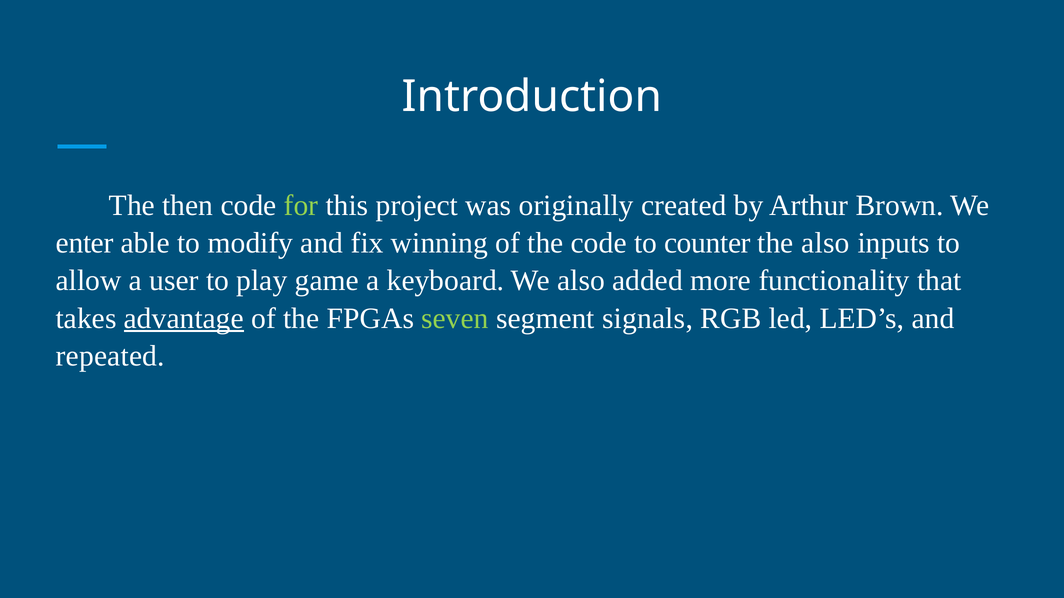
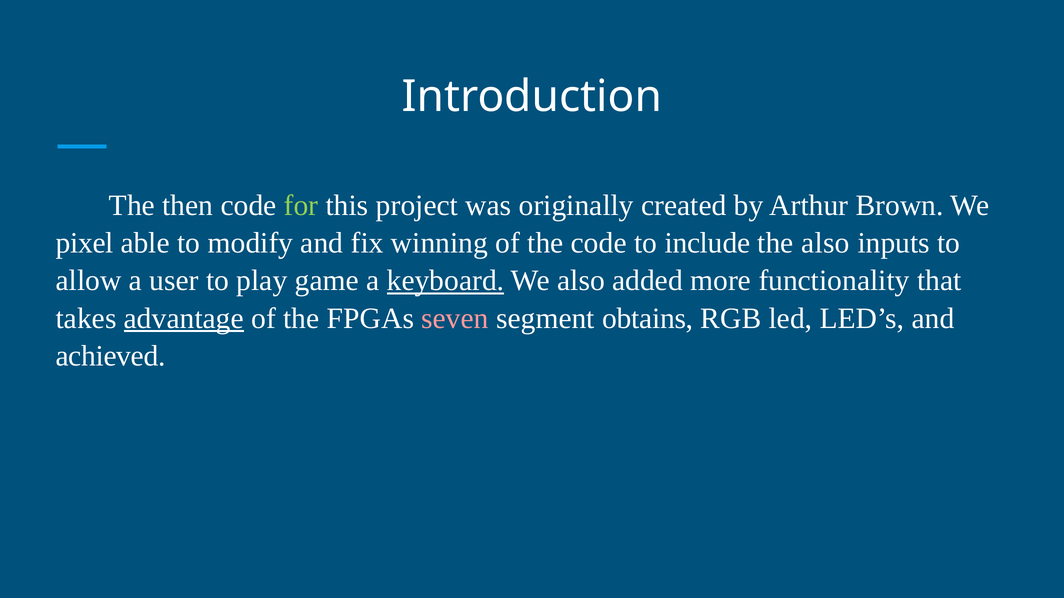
enter: enter -> pixel (85, 243)
counter: counter -> include (707, 243)
keyboard underline: none -> present (445, 281)
seven colour: light green -> pink (455, 319)
signals: signals -> obtains (648, 319)
repeated: repeated -> achieved (111, 356)
